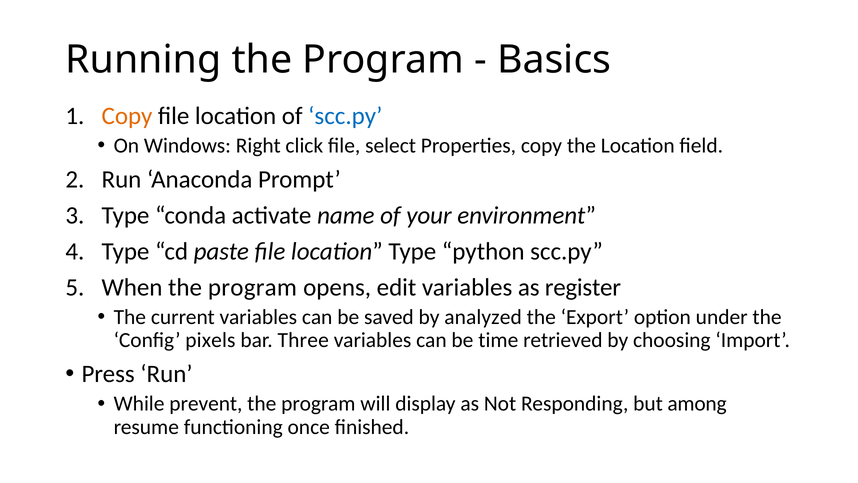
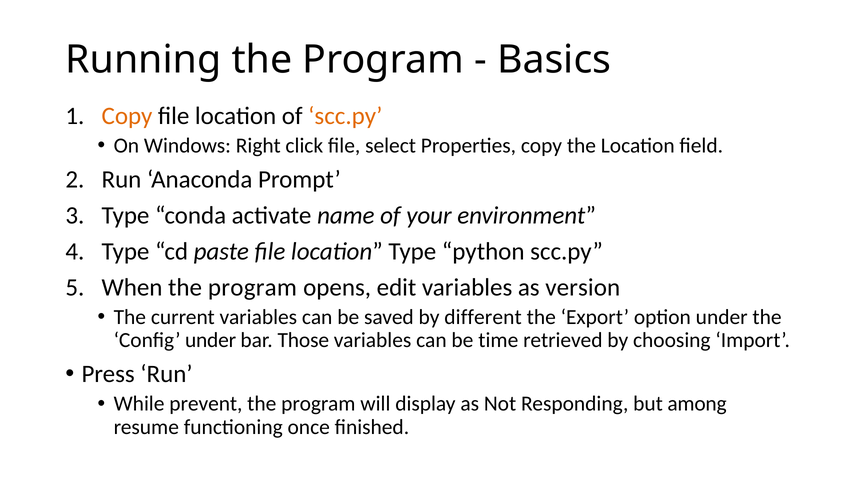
scc.py colour: blue -> orange (345, 116)
register: register -> version (583, 287)
analyzed: analyzed -> different (483, 317)
Config pixels: pixels -> under (211, 340)
Three: Three -> Those (303, 340)
